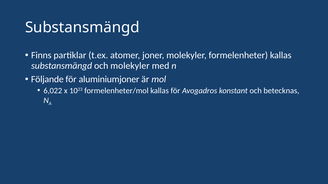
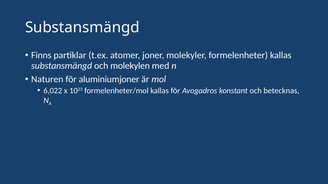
och molekyler: molekyler -> molekylen (130, 66)
Följande: Följande -> Naturen (47, 80)
